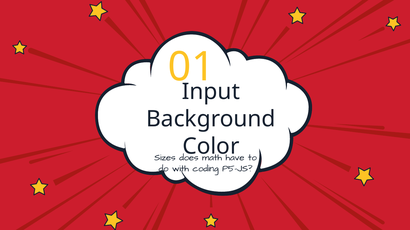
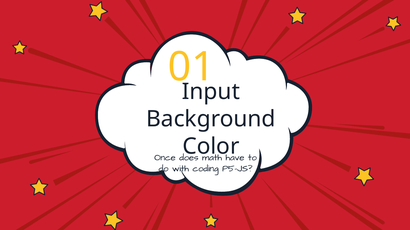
Sizes: Sizes -> Once (165, 158)
